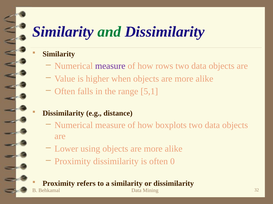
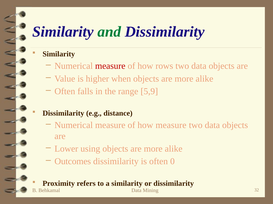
measure colour: purple -> red (110, 66)
5,1: 5,1 -> 5,9 (149, 92)
how boxplots: boxplots -> measure (171, 126)
Proximity: Proximity -> Outcomes (73, 162)
